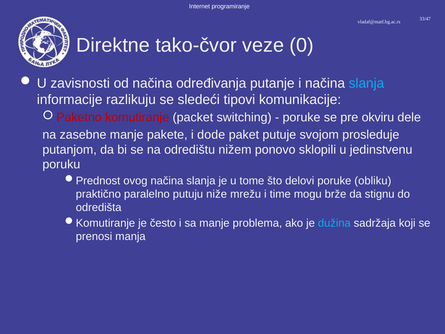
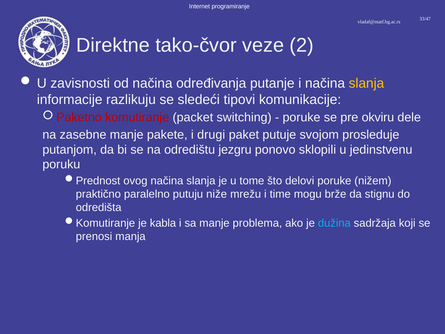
0: 0 -> 2 (302, 45)
slanja colour: light blue -> yellow (366, 83)
dode: dode -> drugi (211, 135)
nižem: nižem -> jezgru (235, 150)
obliku: obliku -> nižem (373, 181)
često: često -> kabla (163, 223)
